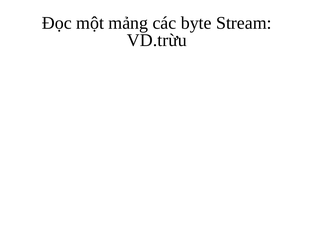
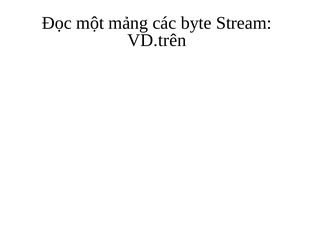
VD.trừu: VD.trừu -> VD.trên (157, 40)
